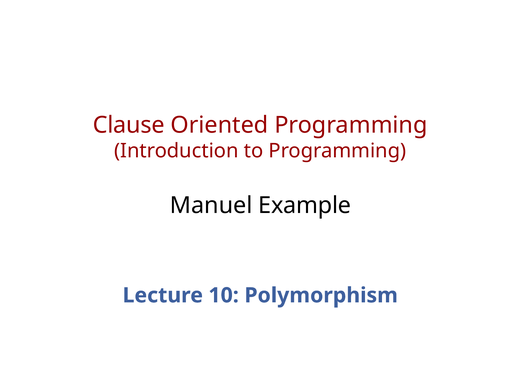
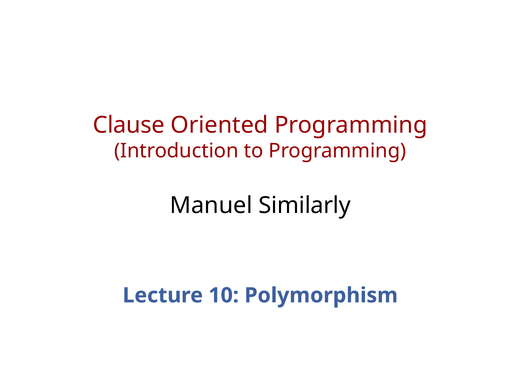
Example: Example -> Similarly (305, 206)
